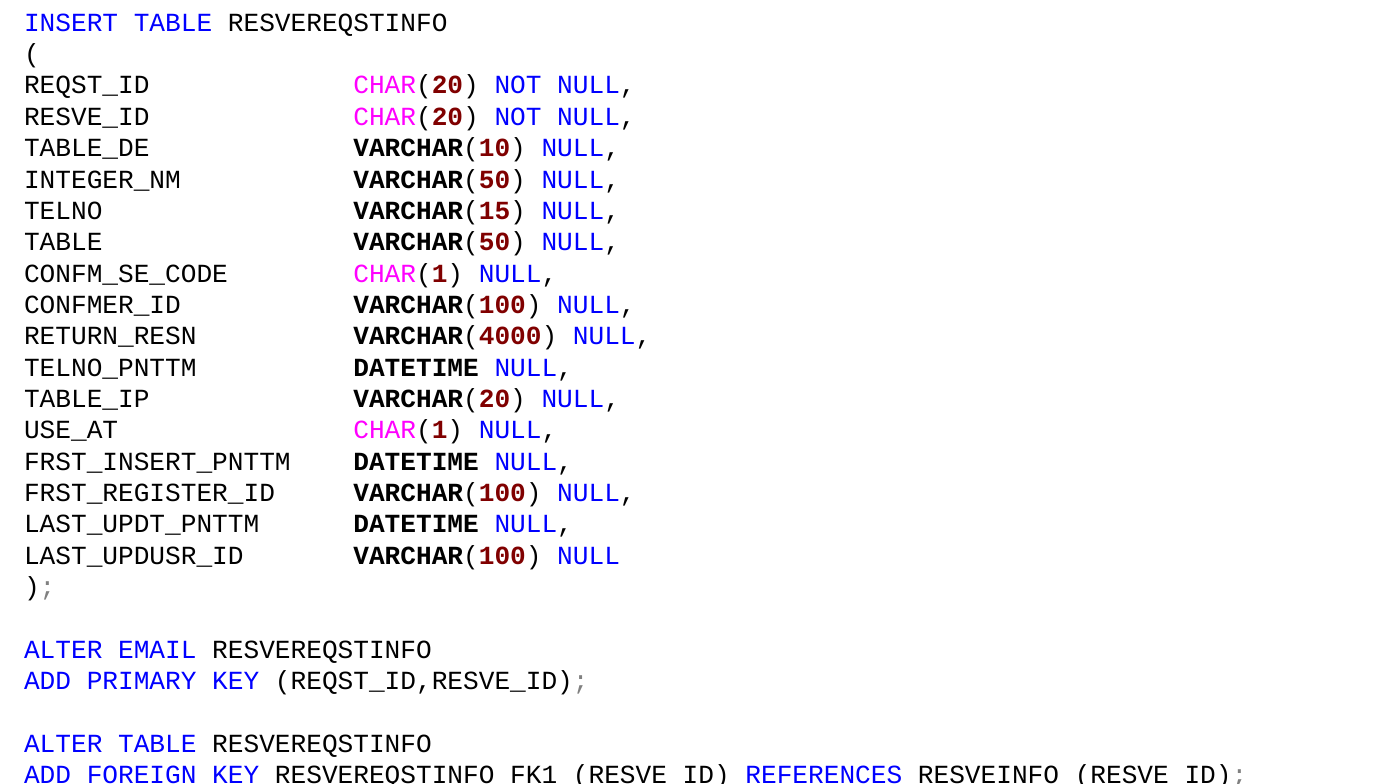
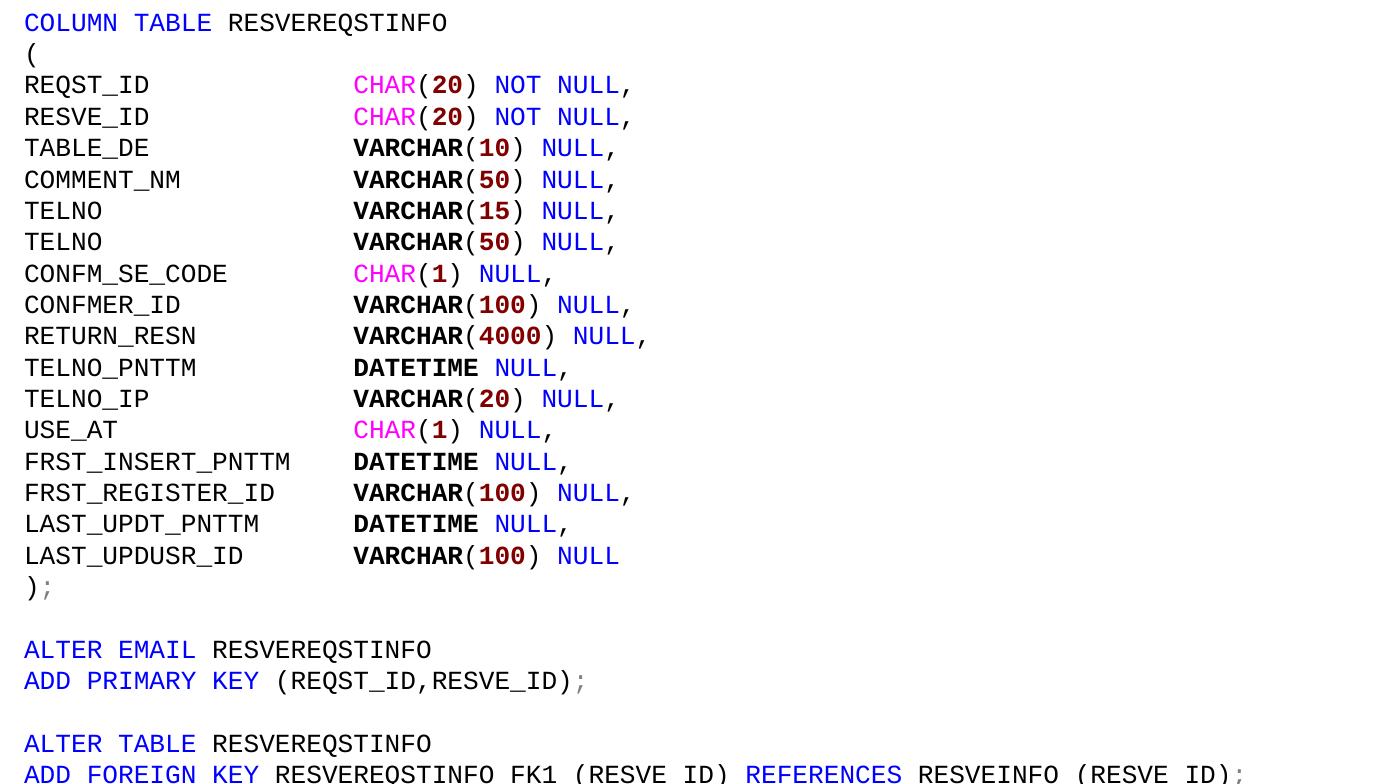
INSERT: INSERT -> COLUMN (71, 23)
INTEGER_NM: INTEGER_NM -> COMMENT_NM (102, 179)
TABLE: TABLE -> TELNO (63, 242)
TABLE_IP: TABLE_IP -> TELNO_IP (87, 399)
